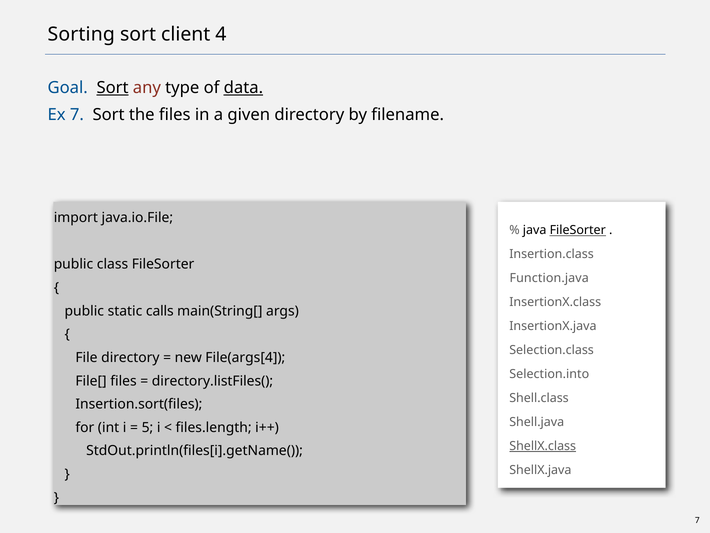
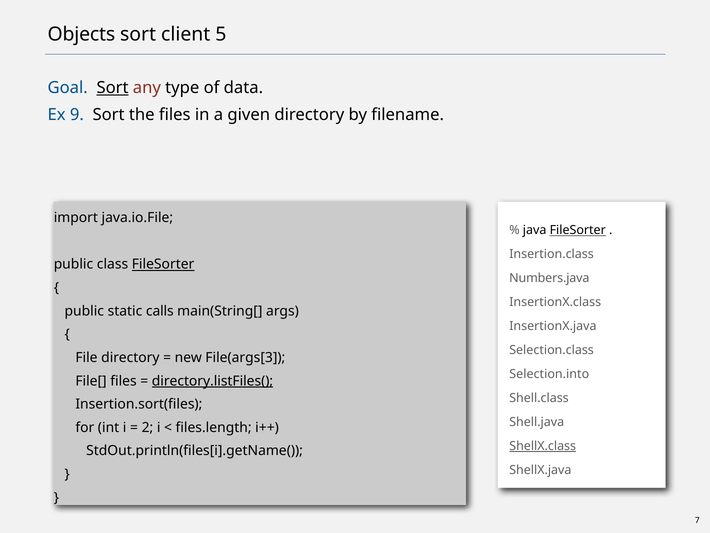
Sorting: Sorting -> Objects (81, 34)
4: 4 -> 5 (221, 34)
data underline: present -> none (243, 88)
Ex 7: 7 -> 9 (77, 115)
FileSorter underline: none -> present (163, 264)
Function.java: Function.java -> Numbers.java (549, 278)
File(args[4: File(args[4 -> File(args[3 (245, 357)
directory.listFiles( underline: none -> present (212, 381)
5: 5 -> 2 (147, 427)
